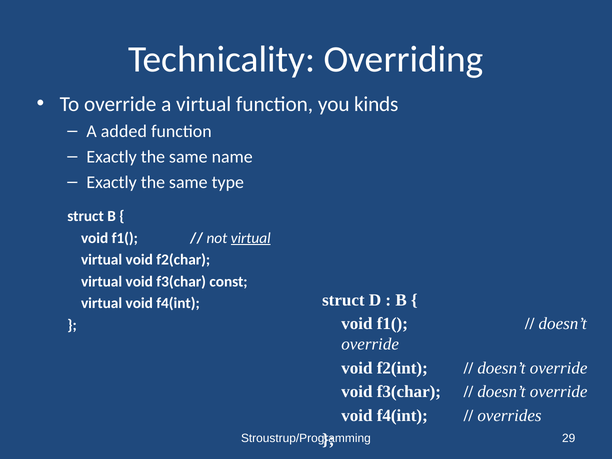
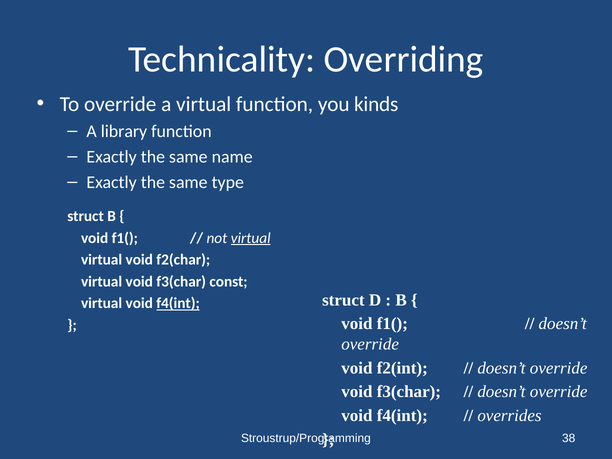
added: added -> library (124, 131)
f4(int underline: none -> present (178, 303)
29: 29 -> 38 (569, 438)
